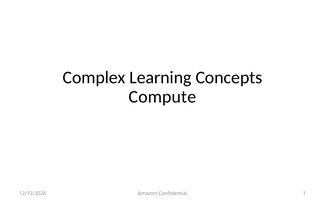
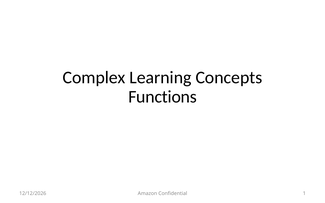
Compute: Compute -> Functions (163, 97)
